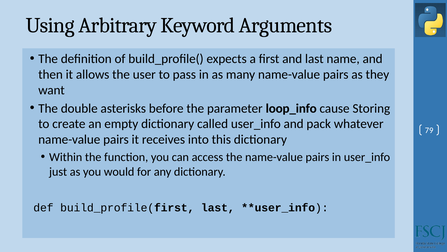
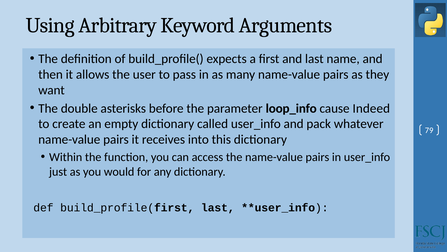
Storing: Storing -> Indeed (371, 108)
